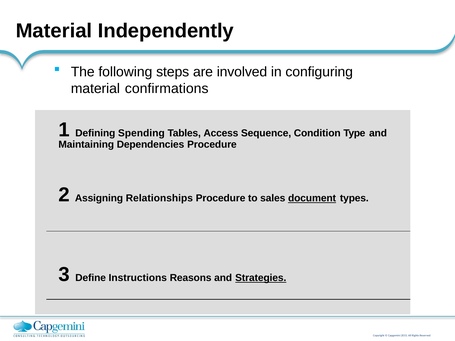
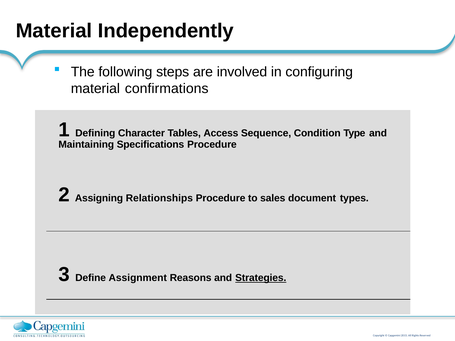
Spending: Spending -> Character (141, 133)
Dependencies: Dependencies -> Specifications (150, 145)
document underline: present -> none (312, 198)
Instructions: Instructions -> Assignment (138, 278)
